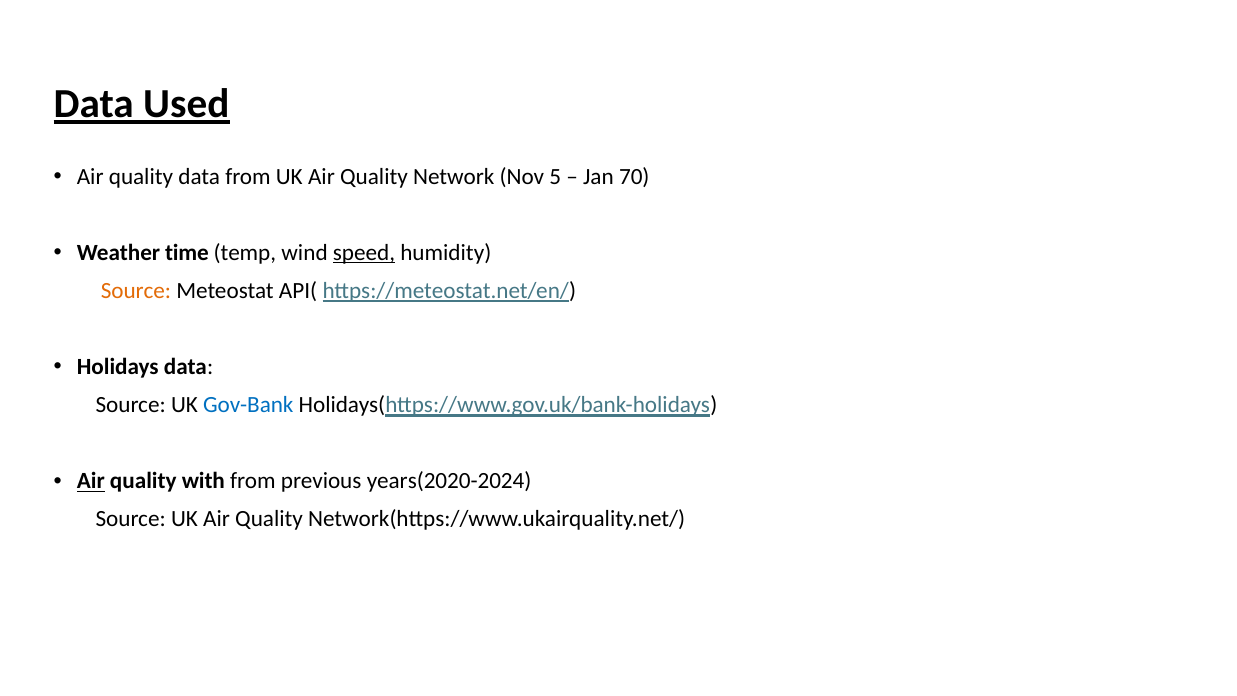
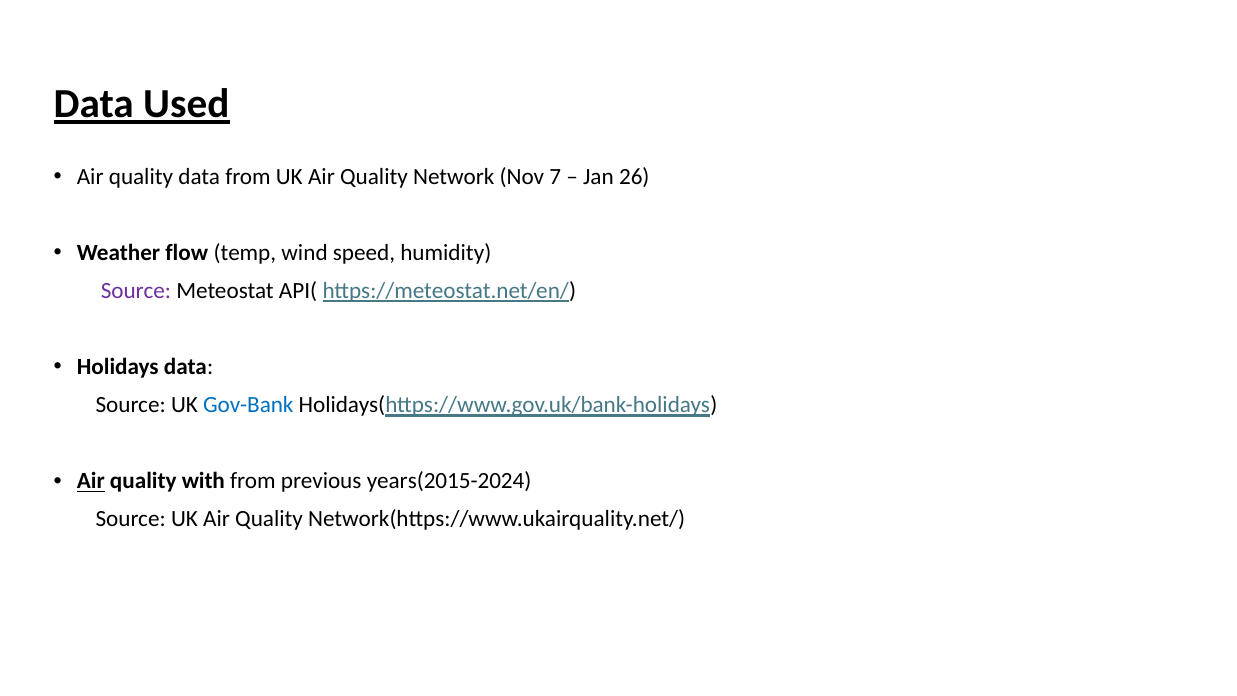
5: 5 -> 7 (555, 177)
70: 70 -> 26 (634, 177)
time: time -> flow (187, 253)
speed underline: present -> none (364, 253)
Source colour: orange -> purple (136, 291)
years(2020-2024: years(2020-2024 -> years(2015-2024 (449, 481)
